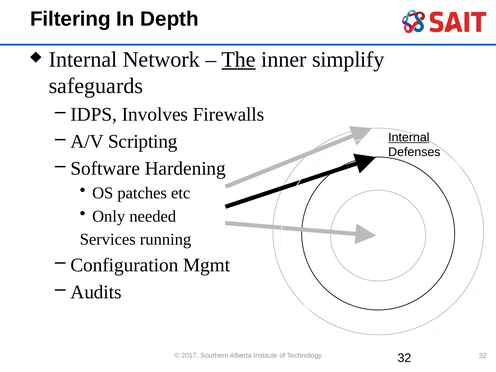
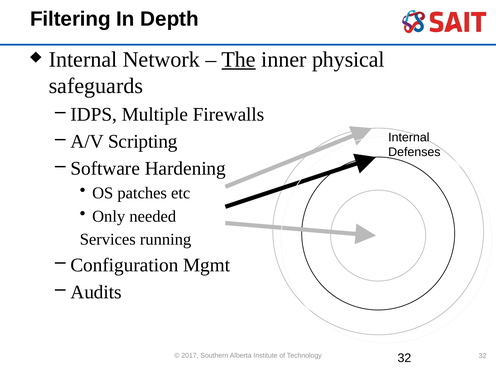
simplify: simplify -> physical (348, 60)
Involves: Involves -> Multiple (155, 115)
Internal underline: present -> none (409, 137)
